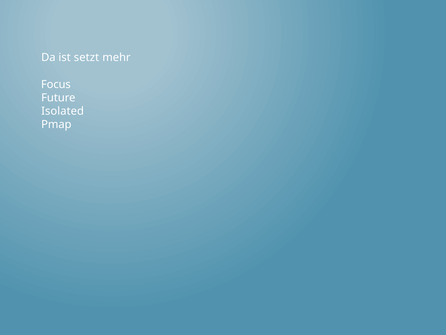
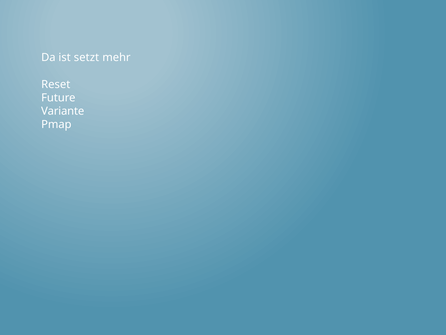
Focus: Focus -> Reset (56, 84)
Isolated: Isolated -> Variante (63, 111)
